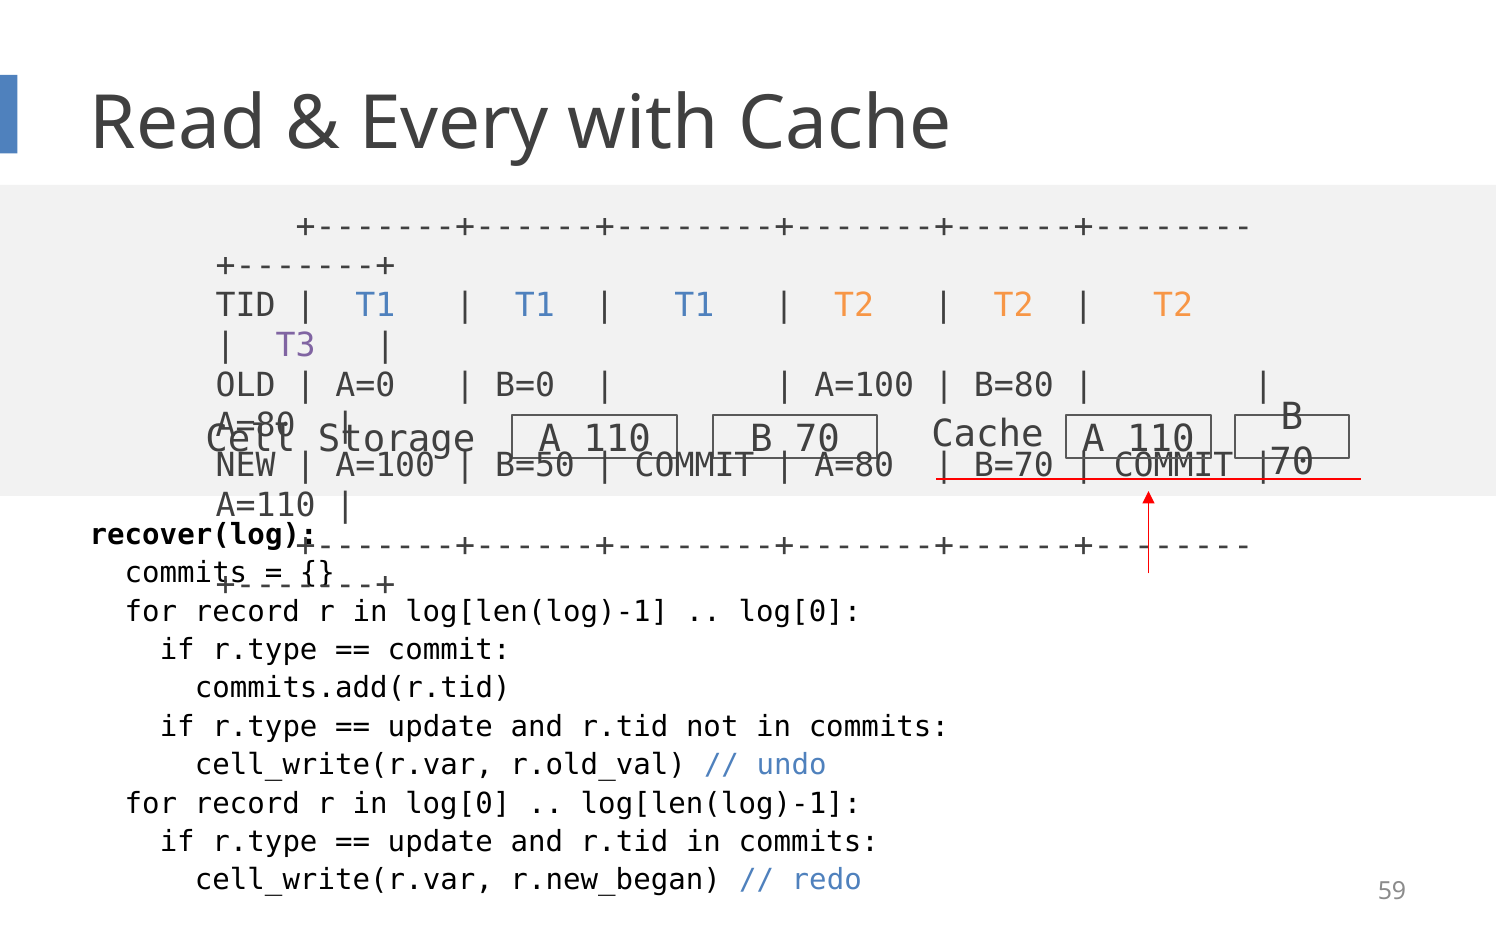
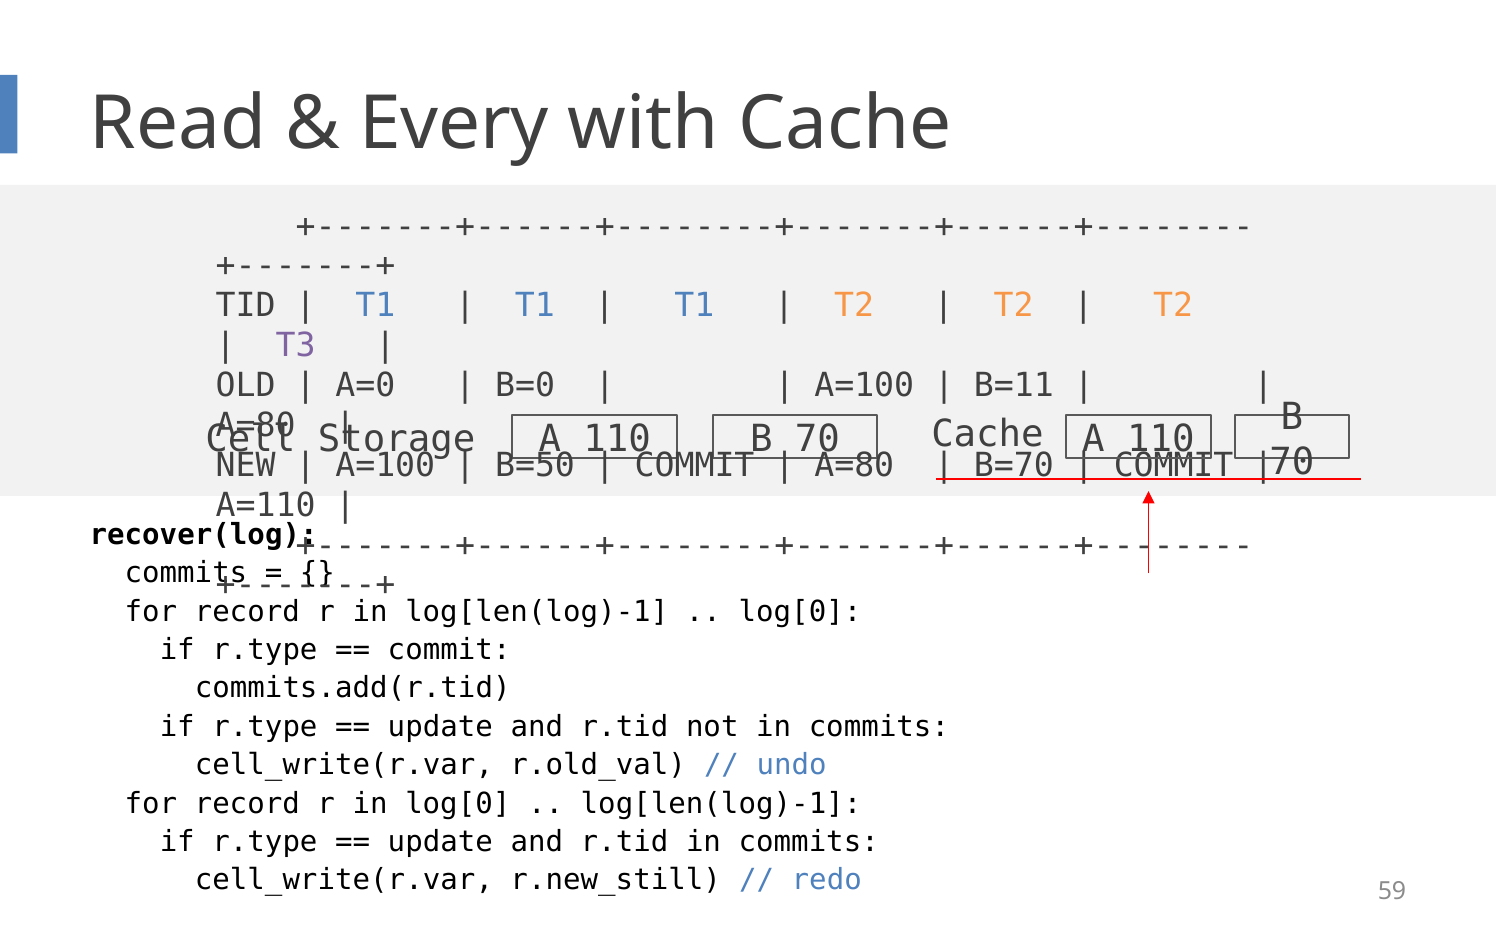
B=80: B=80 -> B=11 (1014, 386)
r.new_began: r.new_began -> r.new_still (616, 880)
